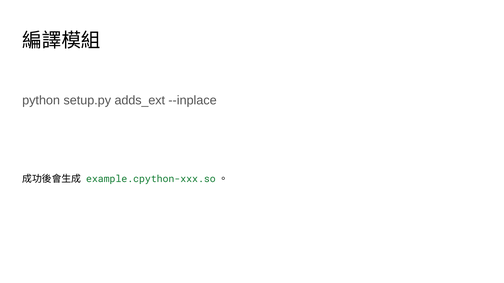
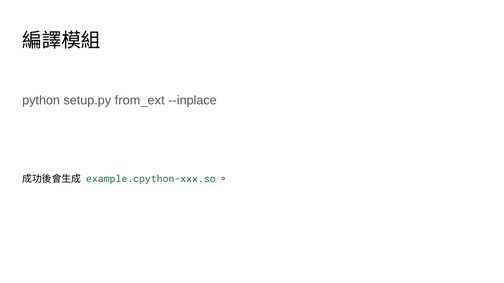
adds_ext: adds_ext -> from_ext (140, 100)
